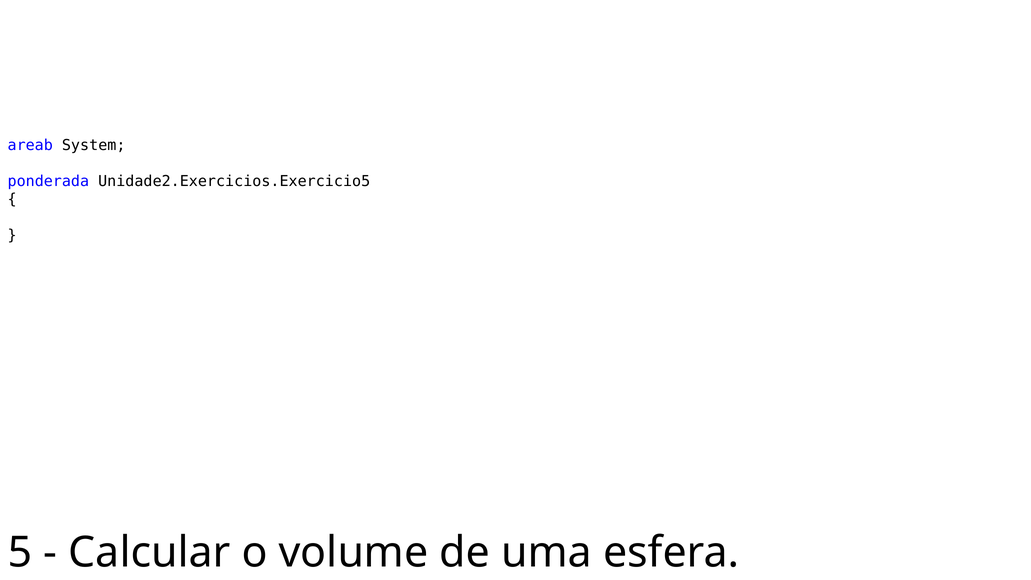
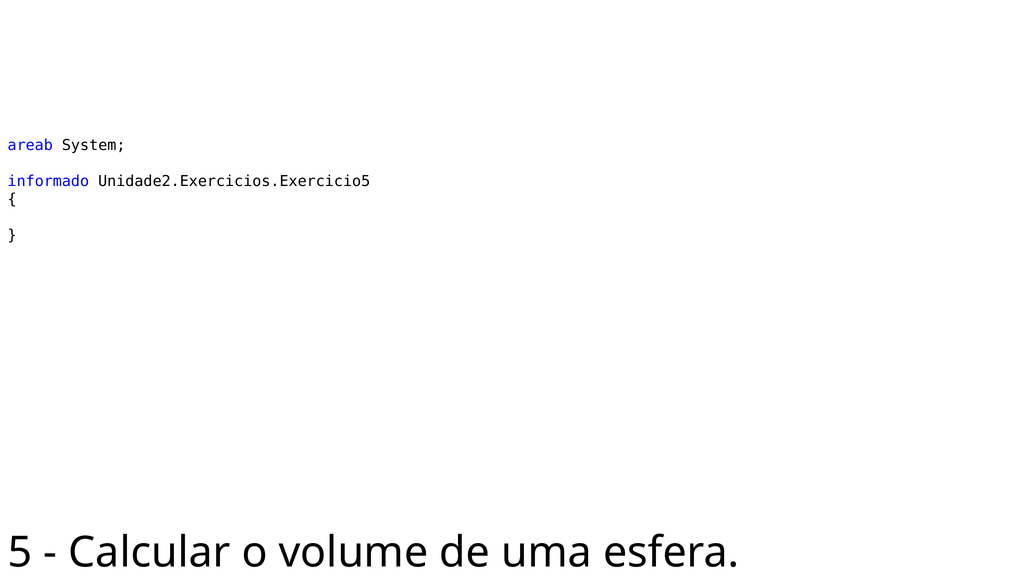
ponderada: ponderada -> informado (48, 181)
